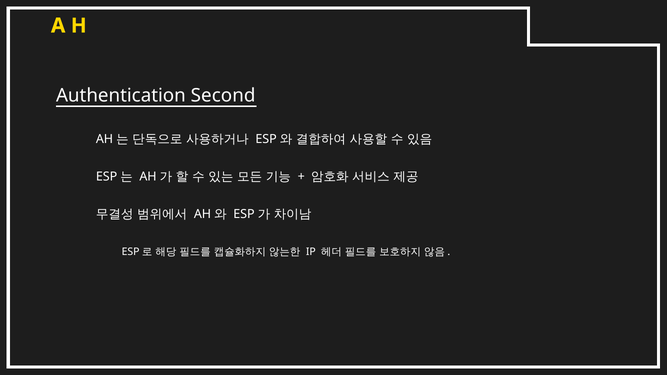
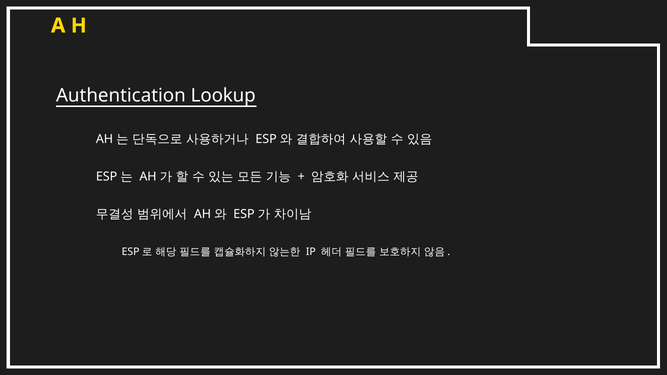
Second: Second -> Lookup (223, 96)
